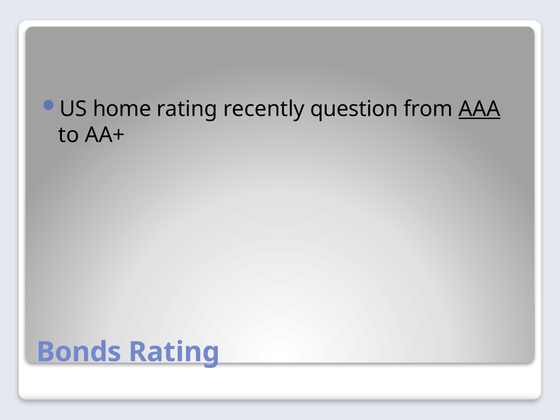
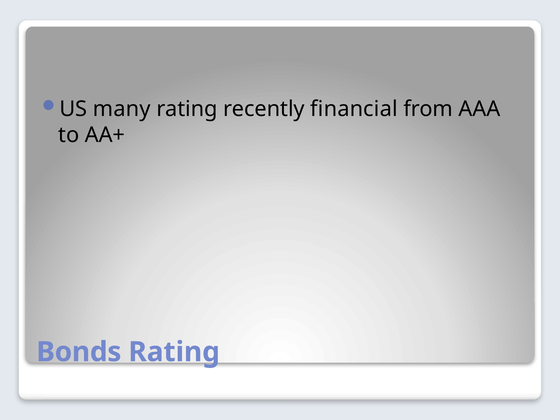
home: home -> many (122, 109)
question: question -> financial (354, 109)
AAA underline: present -> none (479, 109)
